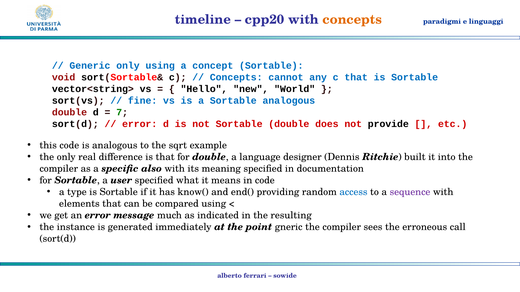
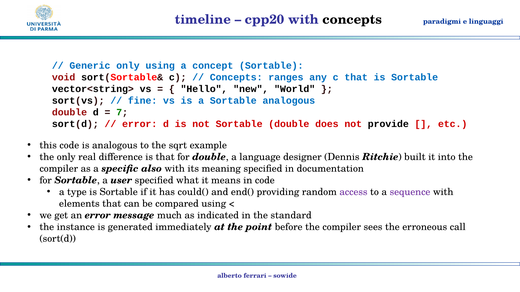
concepts colour: orange -> black (352, 20)
cannot: cannot -> ranges (286, 77)
know(: know( -> could( (193, 192)
access colour: blue -> purple (353, 192)
resulting: resulting -> standard (291, 216)
gneric: gneric -> before (289, 227)
